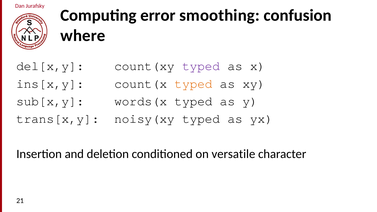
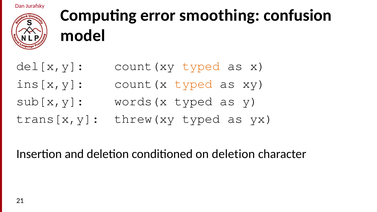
where: where -> model (83, 36)
typed colour: purple -> orange (201, 66)
noisy(xy: noisy(xy -> threw(xy (145, 119)
on versatile: versatile -> deletion (233, 154)
